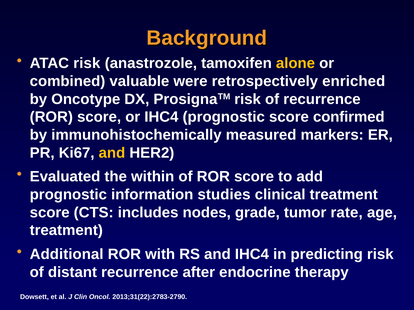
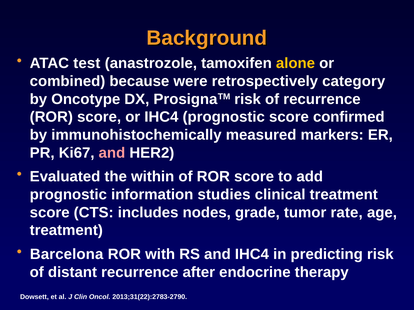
ATAC risk: risk -> test (87, 63)
valuable: valuable -> because (139, 81)
enriched: enriched -> category (354, 81)
and colour: yellow -> pink (112, 153)
Additional: Additional -> Barcelona (67, 255)
